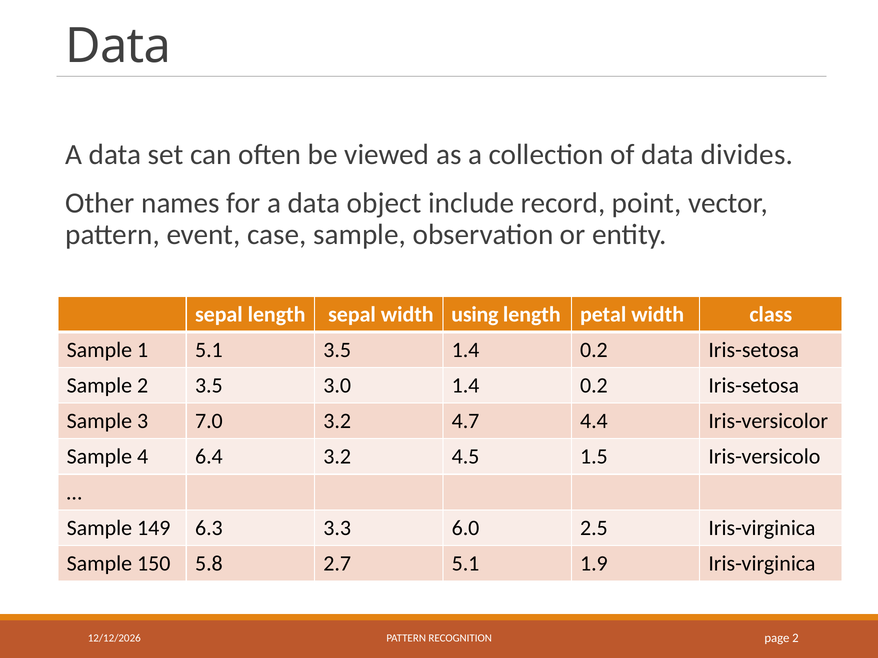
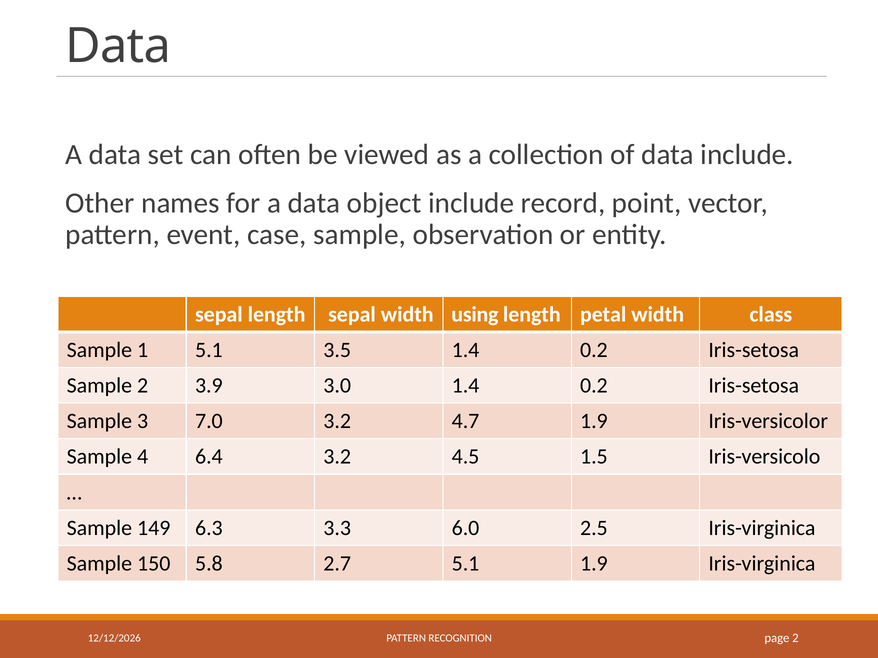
data divides: divides -> include (747, 155)
2 3.5: 3.5 -> 3.9 (209, 386)
4.7 4.4: 4.4 -> 1.9 (594, 421)
